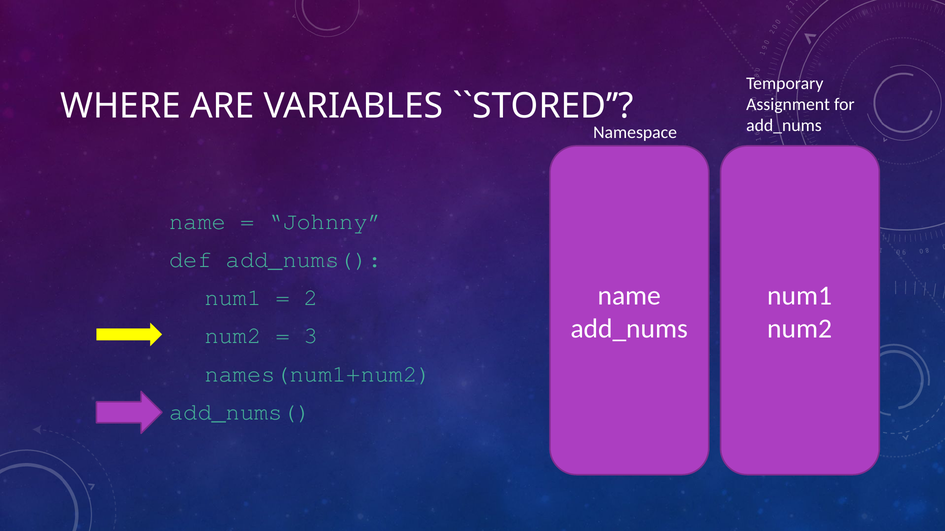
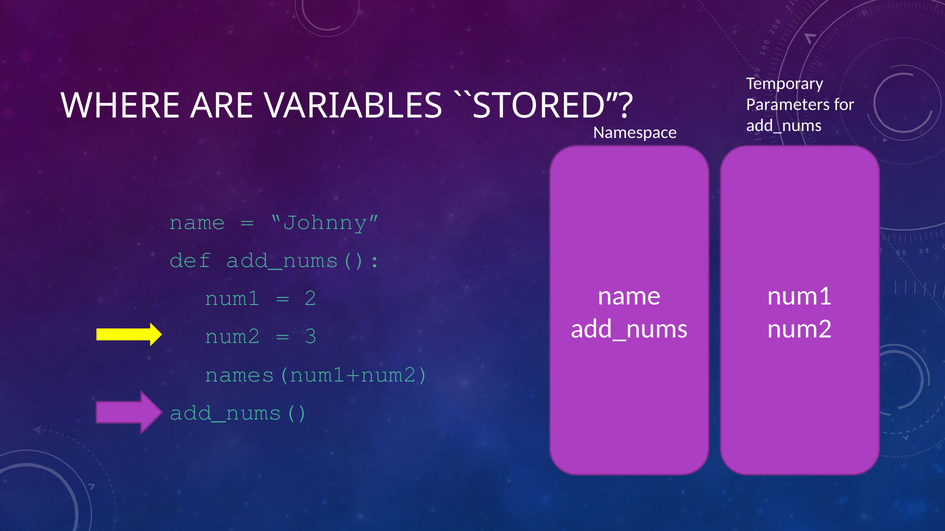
Assignment: Assignment -> Parameters (788, 105)
